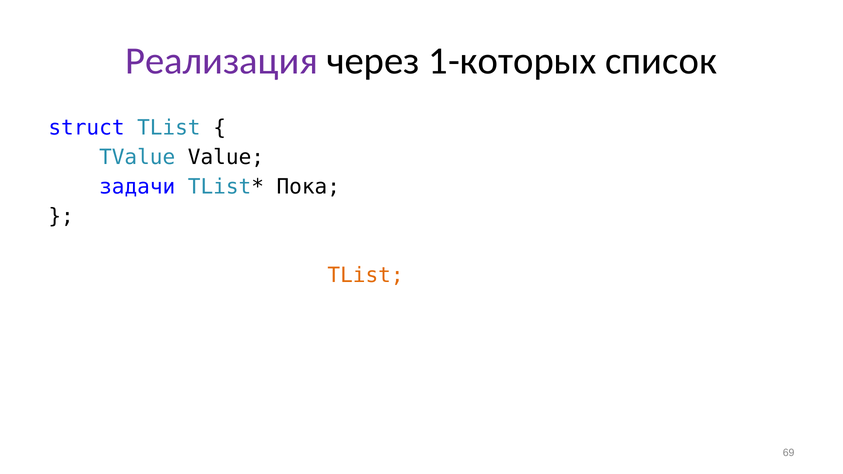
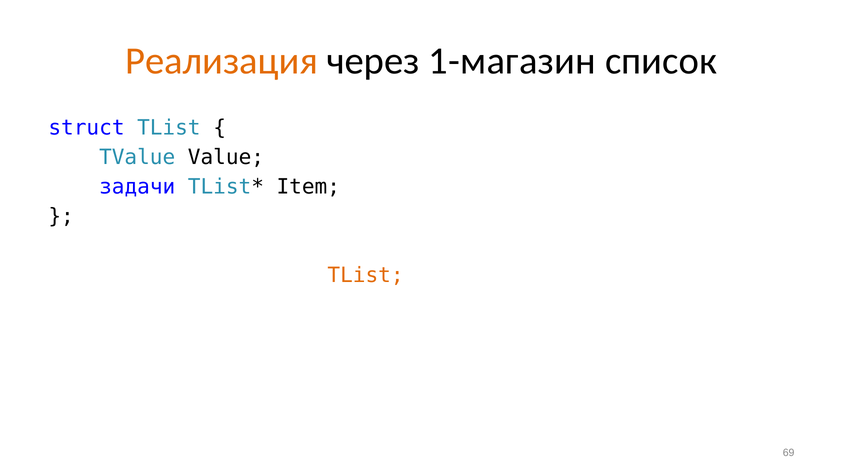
Реализация colour: purple -> orange (222, 61)
1-которых: 1-которых -> 1-магазин (512, 61)
Пока: Пока -> Item (308, 187)
